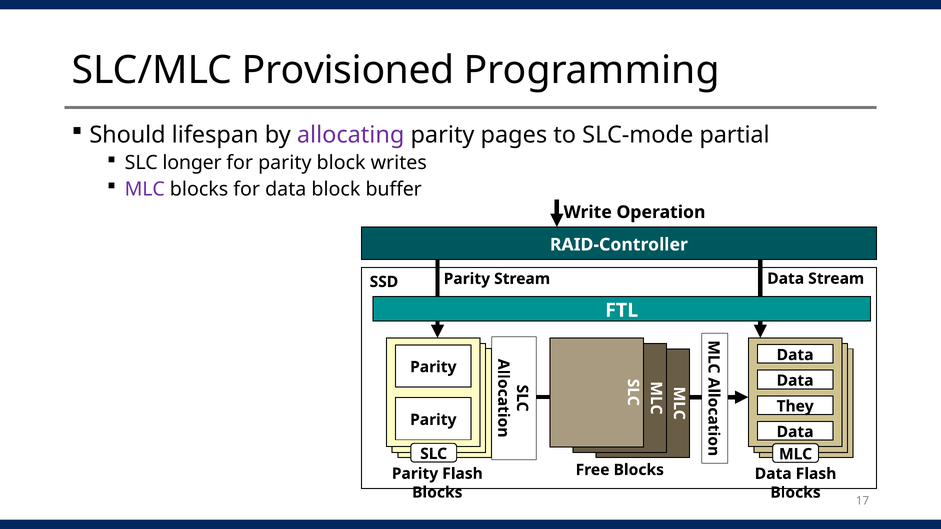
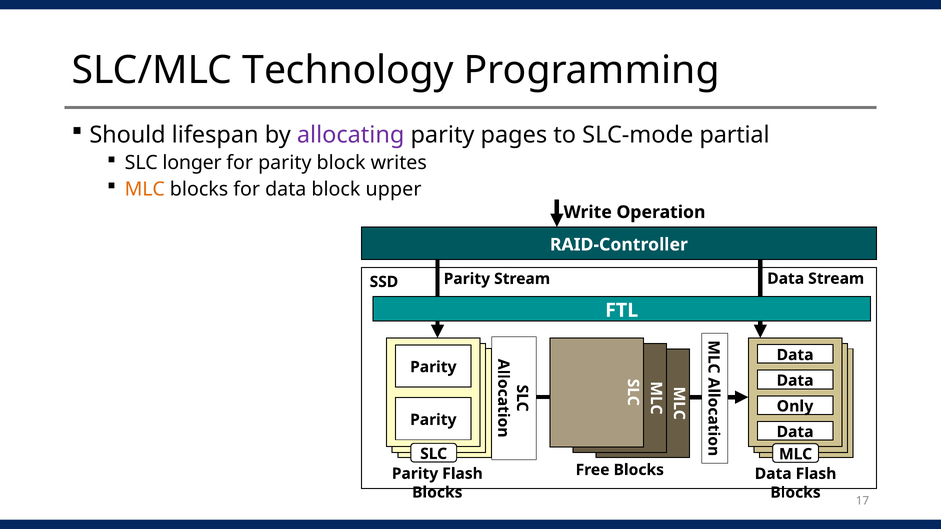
Provisioned: Provisioned -> Technology (348, 71)
MLC colour: purple -> orange (145, 189)
buffer: buffer -> upper (394, 189)
They: They -> Only (795, 406)
